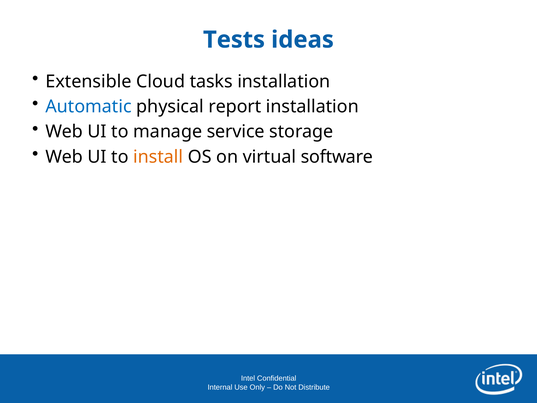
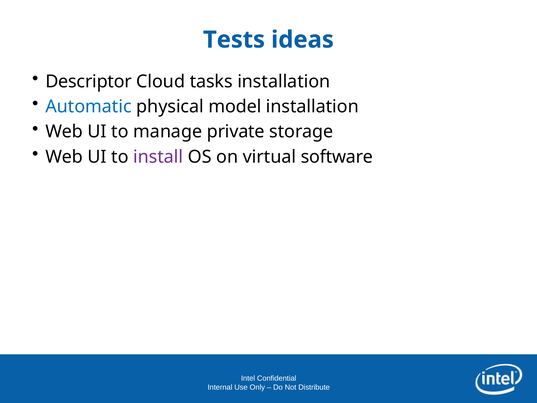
Extensible: Extensible -> Descriptor (89, 82)
report: report -> model (235, 107)
service: service -> private (236, 132)
install colour: orange -> purple (158, 157)
